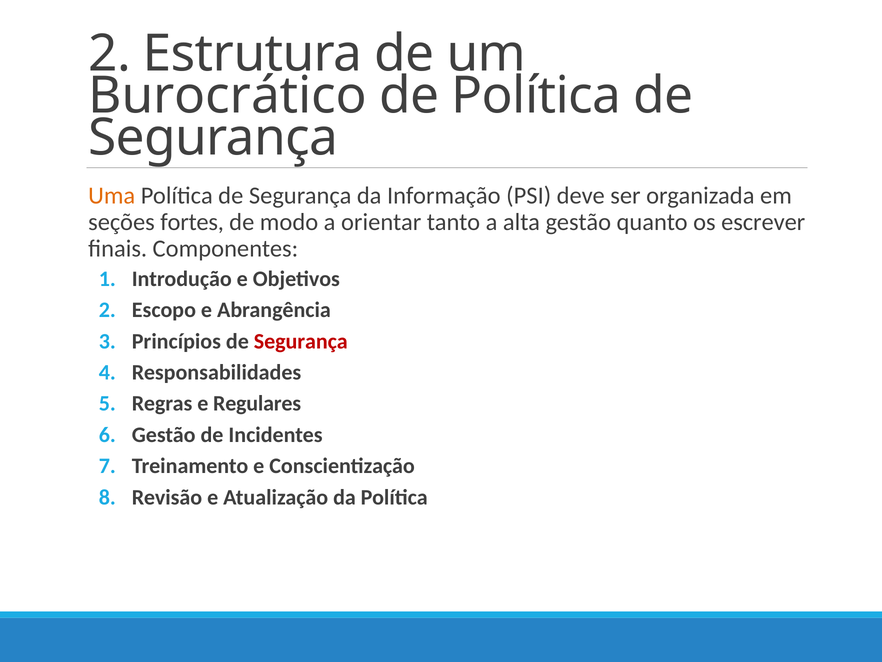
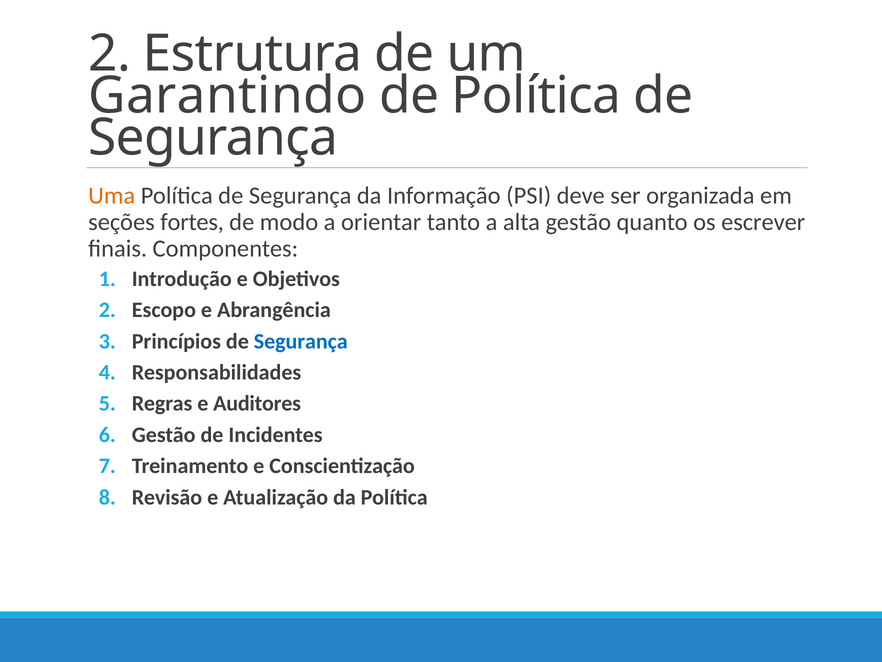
Burocrático: Burocrático -> Garantindo (227, 96)
Segurança colour: red -> blue (301, 341)
Regulares: Regulares -> Auditores (257, 403)
